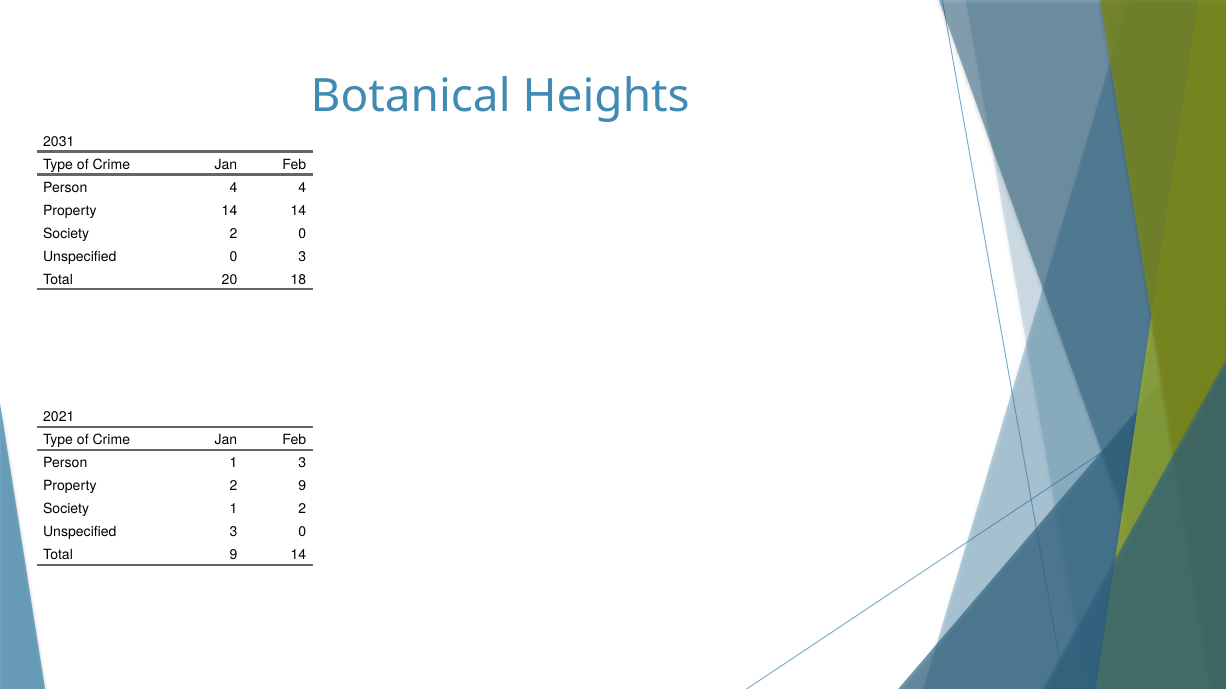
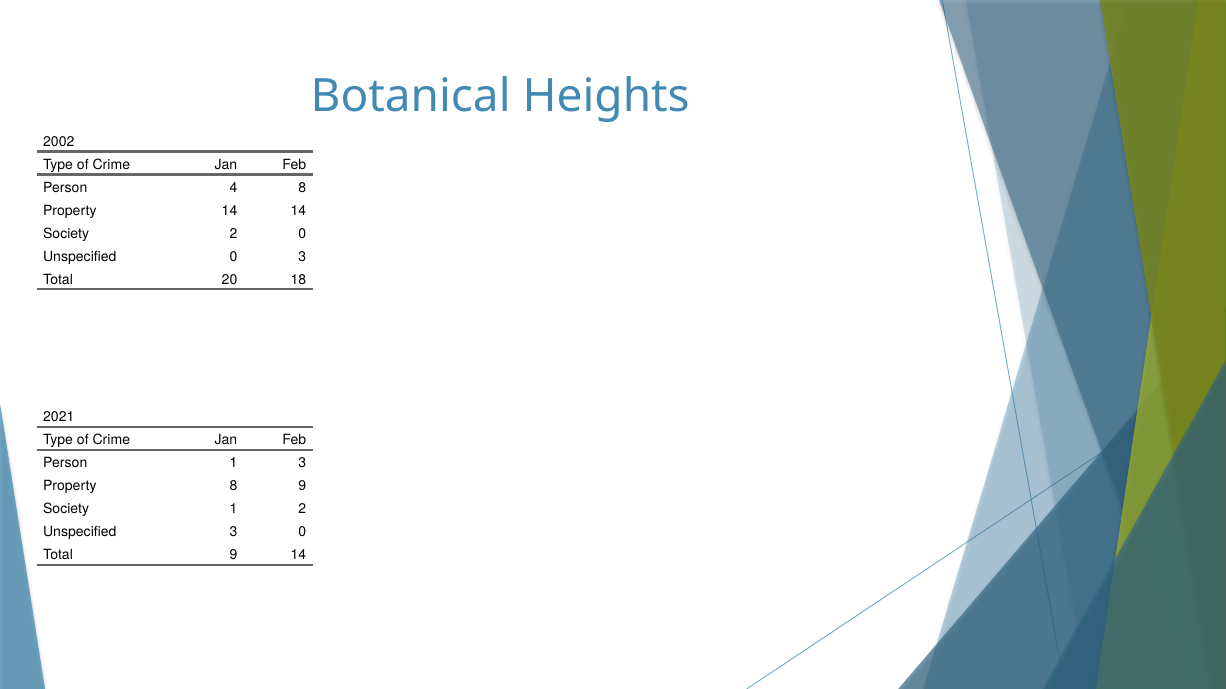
2031: 2031 -> 2002 (59, 142)
4 4: 4 -> 8 (302, 188)
Property 2: 2 -> 8 (233, 487)
